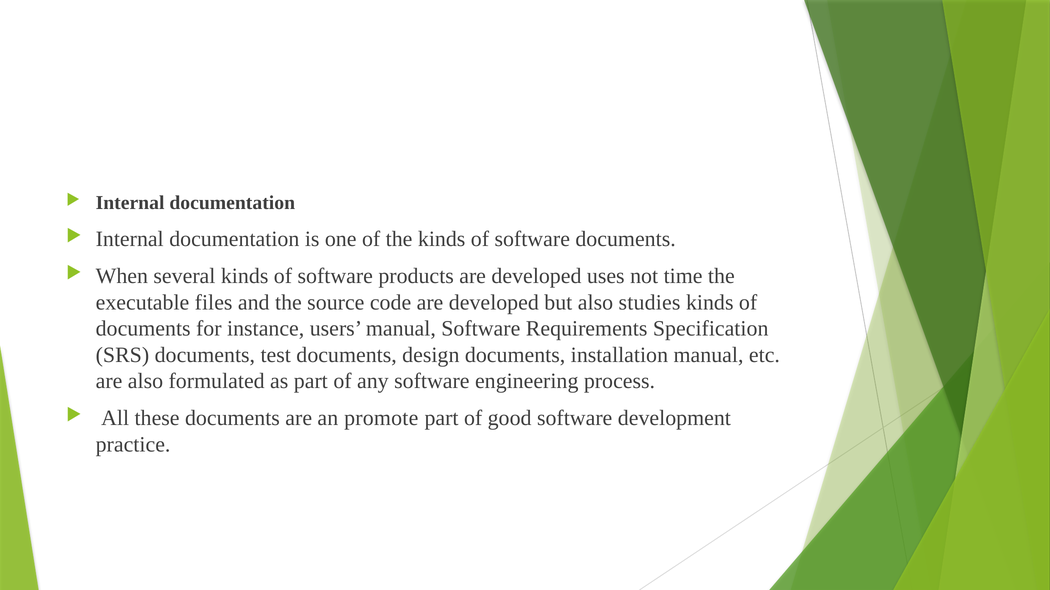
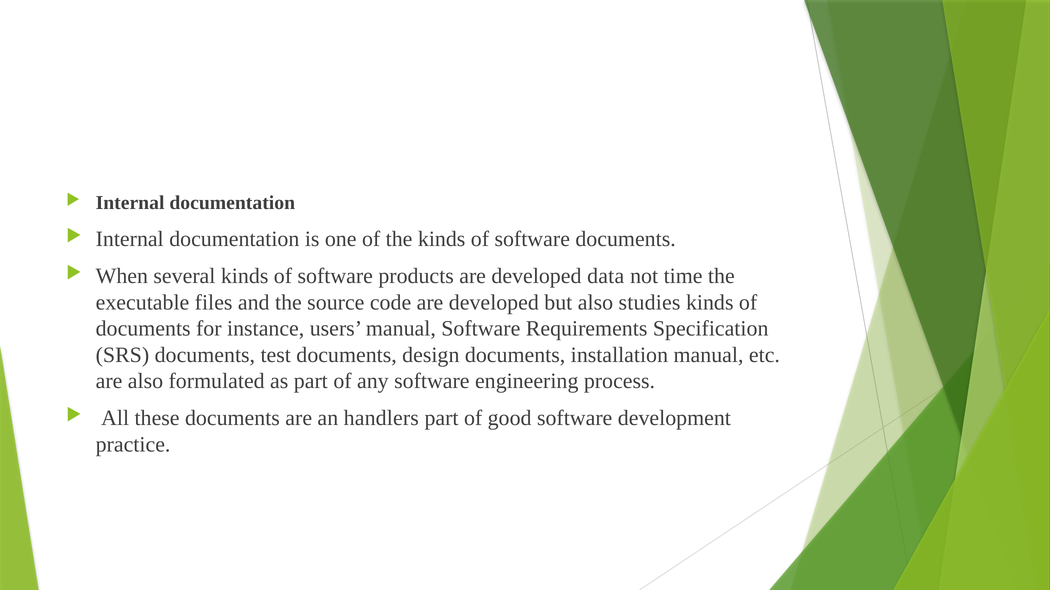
uses: uses -> data (606, 276)
promote: promote -> handlers (381, 419)
